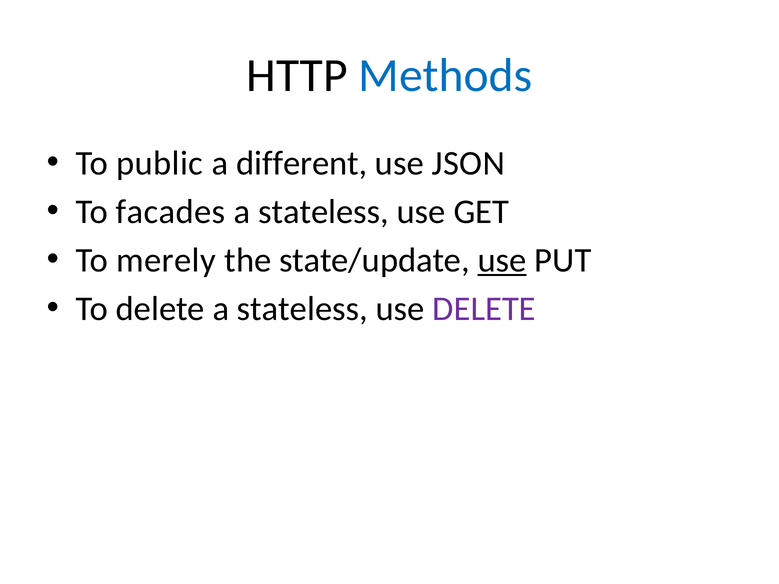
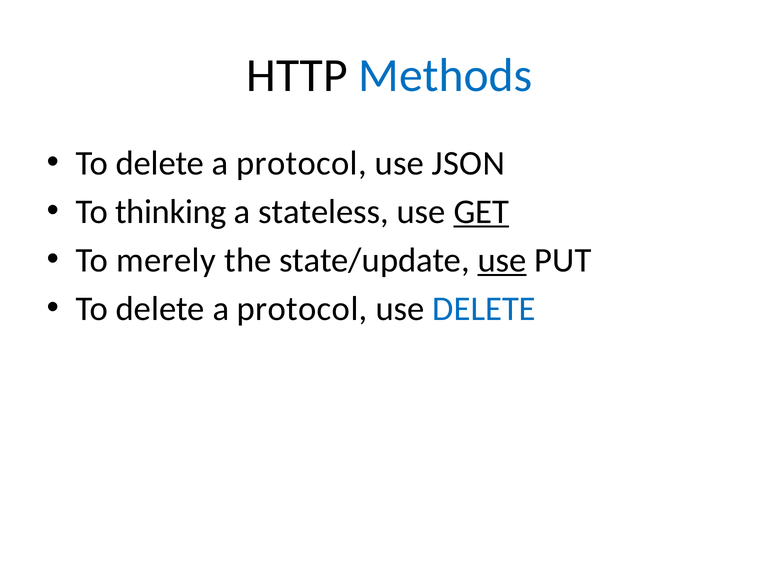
public: public -> delete (160, 163)
different: different -> protocol (302, 163)
facades: facades -> thinking (171, 212)
GET underline: none -> present (481, 212)
stateless: stateless -> protocol (302, 309)
DELETE colour: purple -> blue (484, 309)
